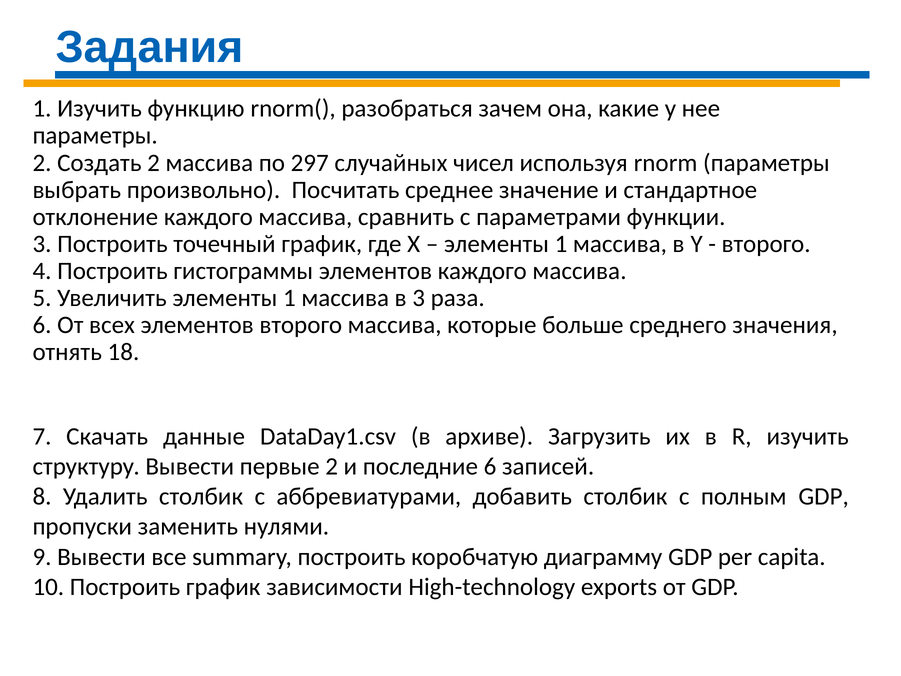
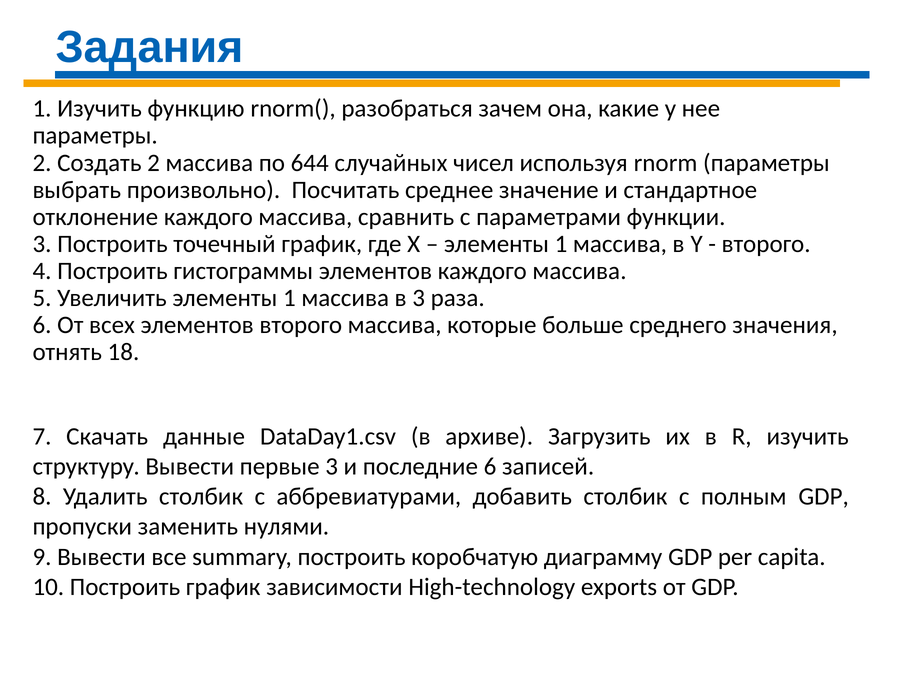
297: 297 -> 644 (310, 163)
первые 2: 2 -> 3 (332, 466)
